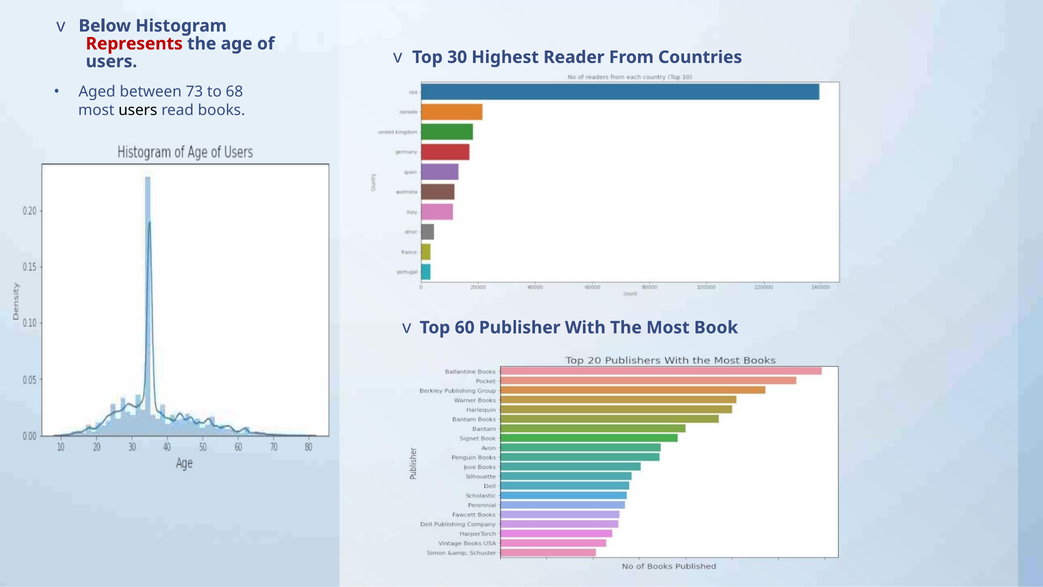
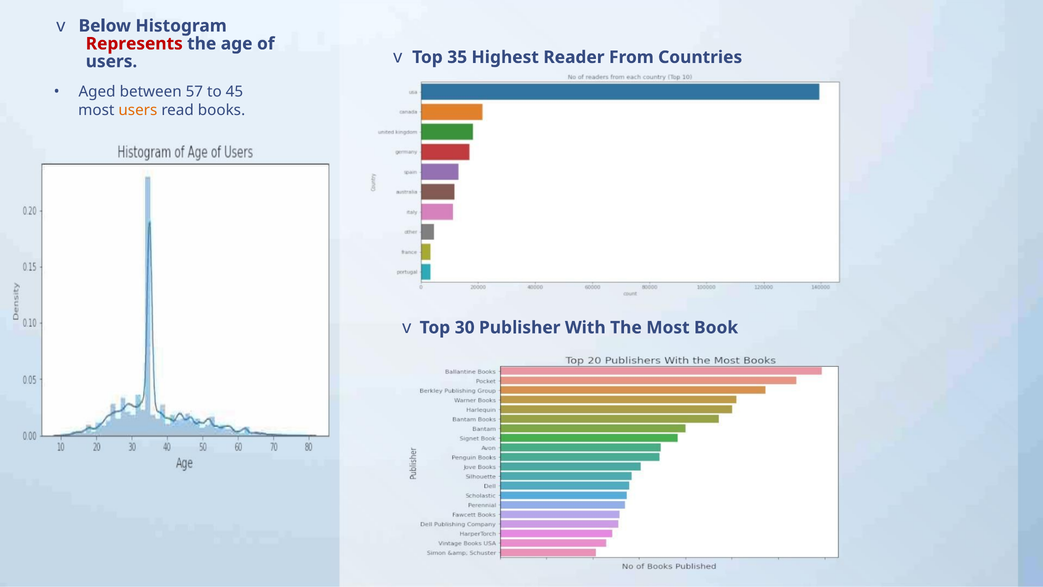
30: 30 -> 35 (457, 57)
73: 73 -> 57 (194, 92)
68: 68 -> 45 (234, 92)
users colour: black -> orange (138, 110)
60: 60 -> 30 (465, 328)
